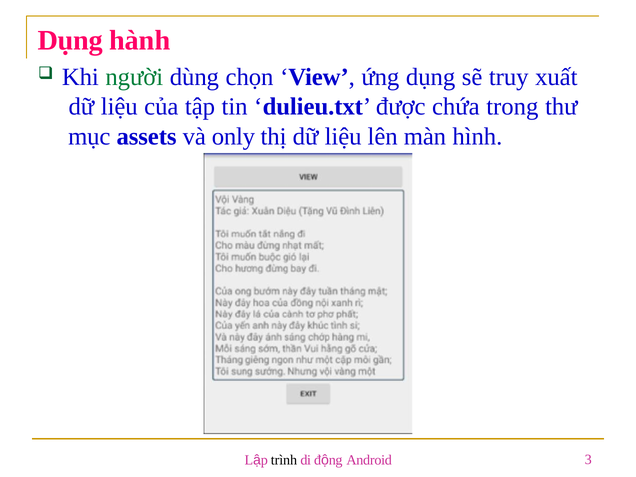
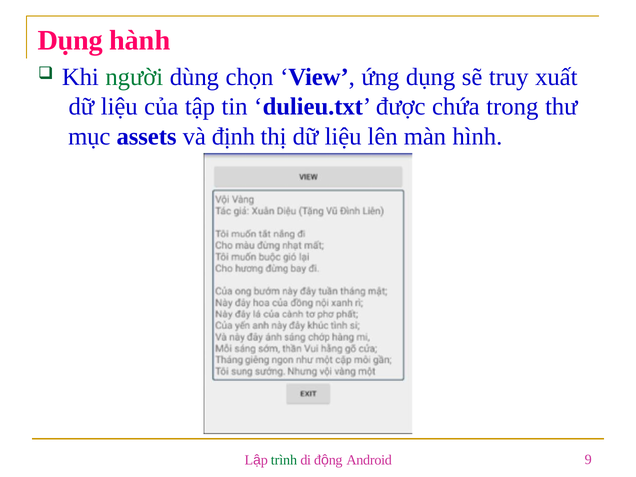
only: only -> định (233, 136)
trình colour: black -> green (284, 460)
3: 3 -> 9 (588, 459)
